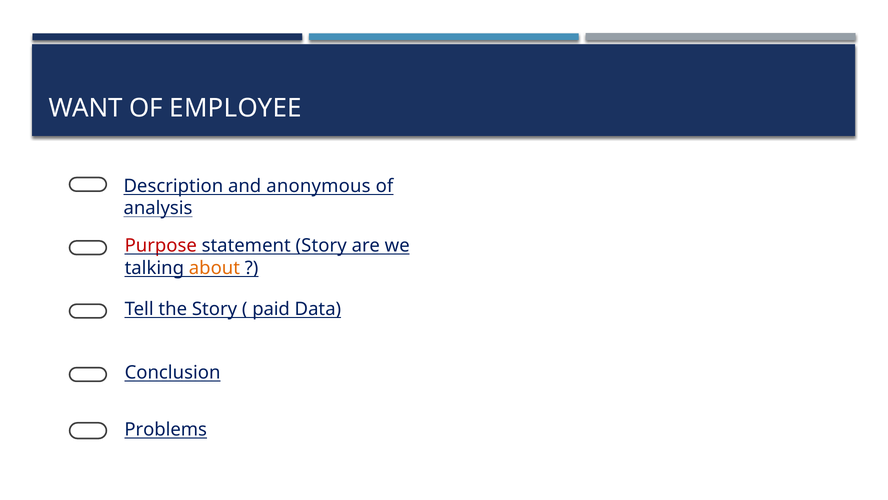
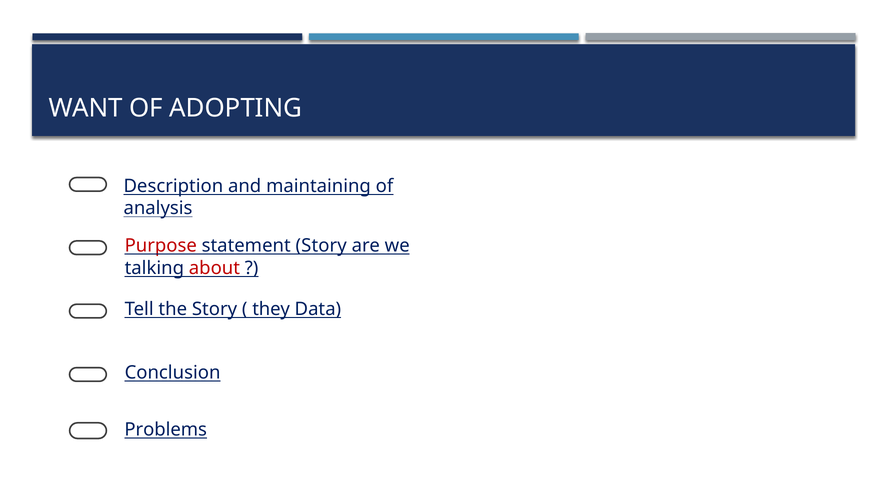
EMPLOYEE: EMPLOYEE -> ADOPTING (236, 108)
anonymous: anonymous -> maintaining (319, 186)
about colour: orange -> red (214, 268)
paid: paid -> they (271, 309)
